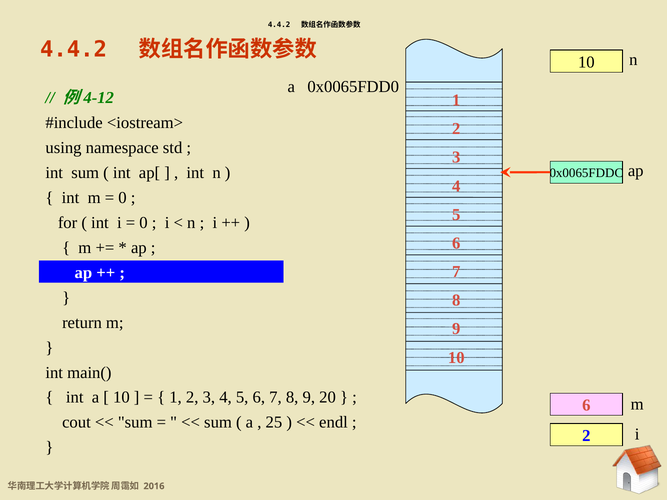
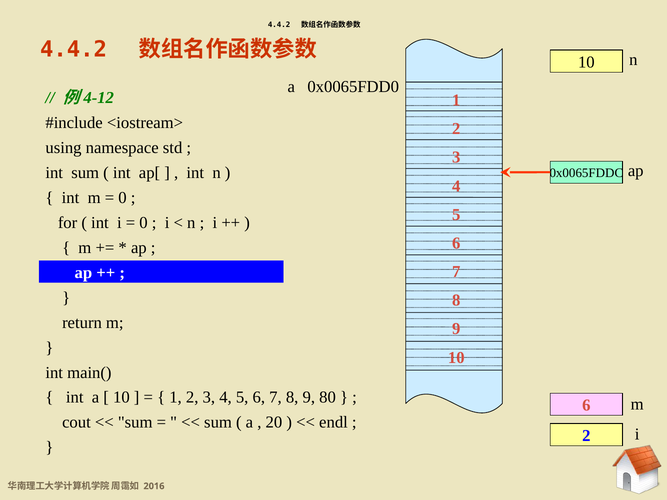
20: 20 -> 80 (328, 398)
25: 25 -> 20 (274, 423)
